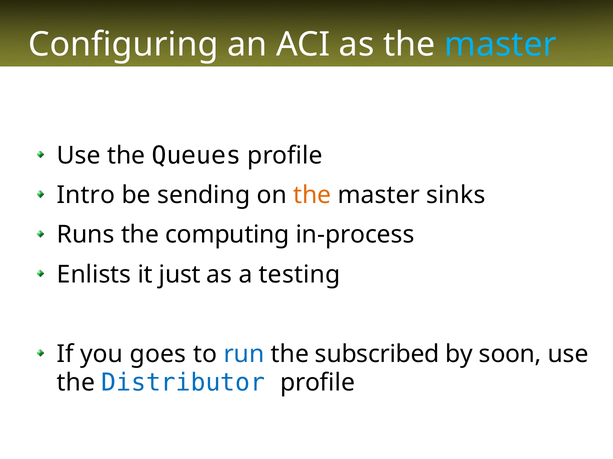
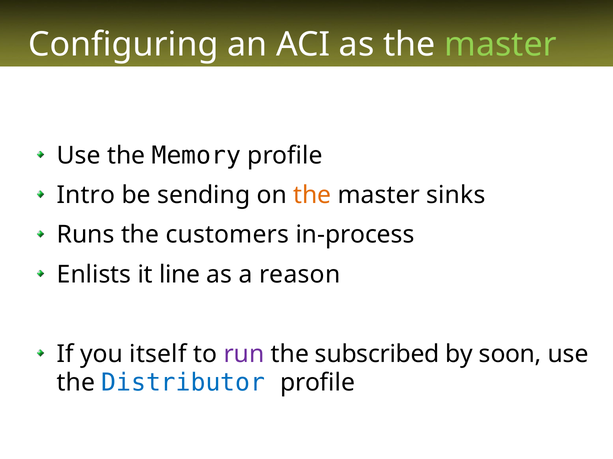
master colour: light blue -> light green (501, 44)
Queues: Queues -> Memory (196, 156)
computing: computing -> customers (227, 235)
just: just -> line (180, 275)
testing: testing -> reason (300, 275)
goes: goes -> itself (158, 355)
run colour: blue -> purple (244, 355)
